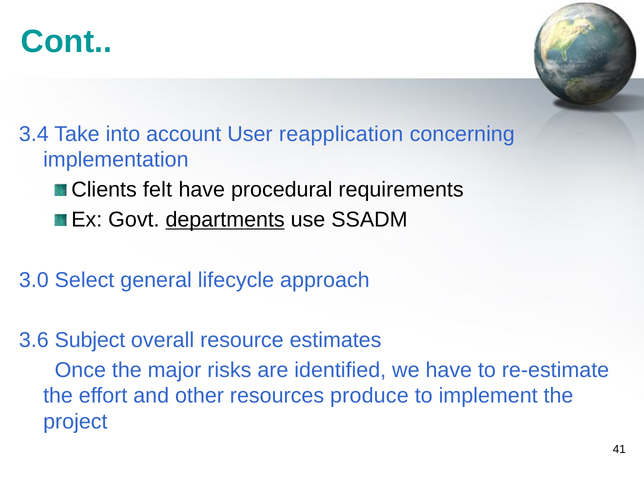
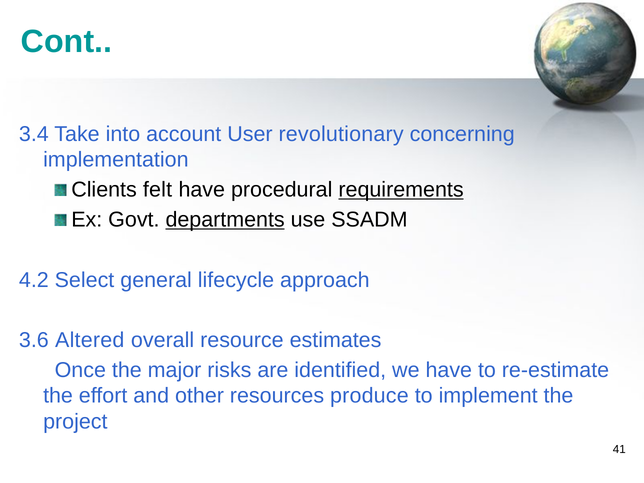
reapplication: reapplication -> revolutionary (341, 134)
requirements underline: none -> present (401, 190)
3.0: 3.0 -> 4.2 (34, 280)
Subject: Subject -> Altered (90, 340)
